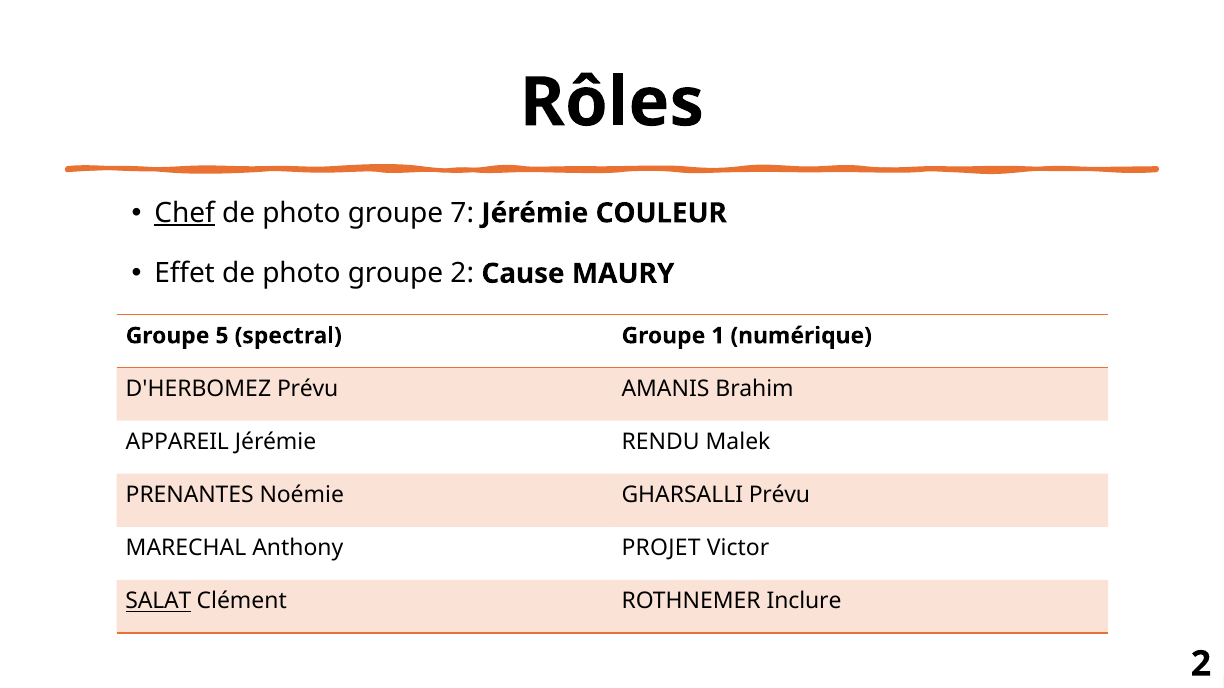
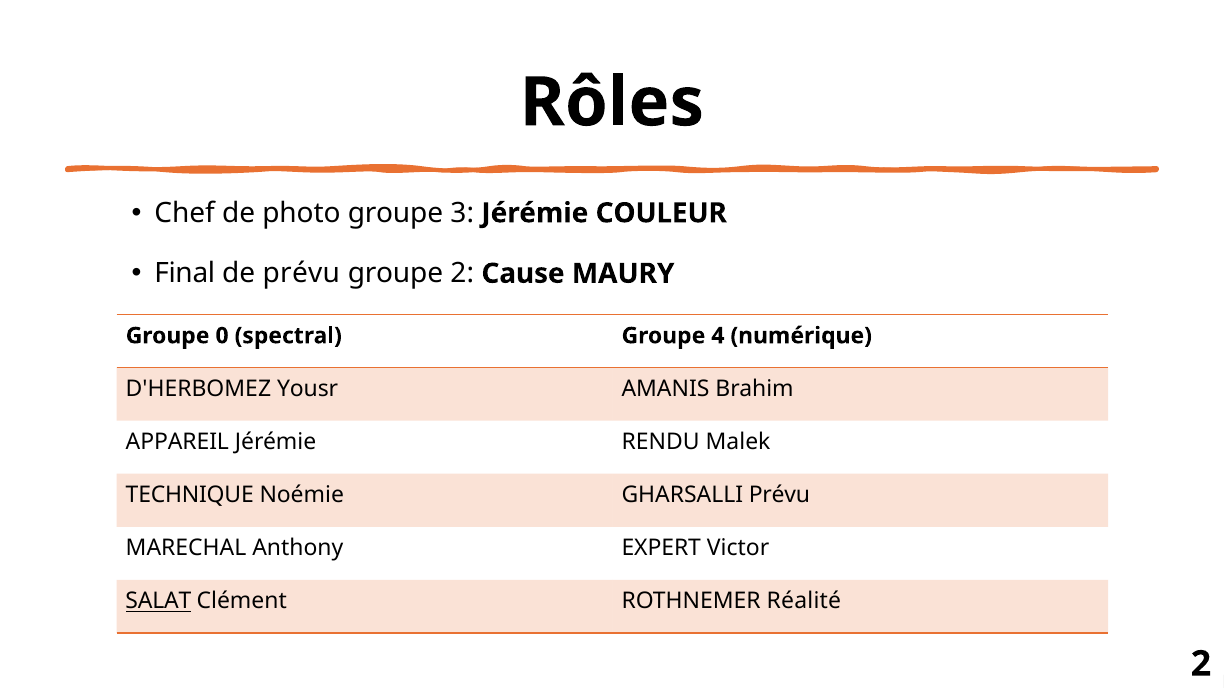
Chef underline: present -> none (185, 213)
7: 7 -> 3 (462, 213)
Effet: Effet -> Final (185, 274)
photo: photo -> prévu (301, 274)
5: 5 -> 0 (222, 336)
1: 1 -> 4 (718, 336)
D'HERBOMEZ Prévu: Prévu -> Yousr (308, 389)
PRENANTES: PRENANTES -> TECHNIQUE (190, 495)
PROJET: PROJET -> EXPERT (661, 549)
Inclure: Inclure -> Réalité (804, 602)
